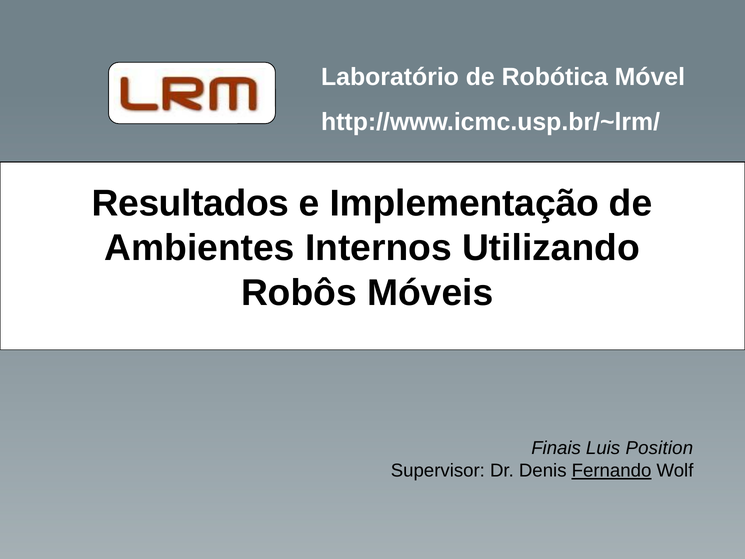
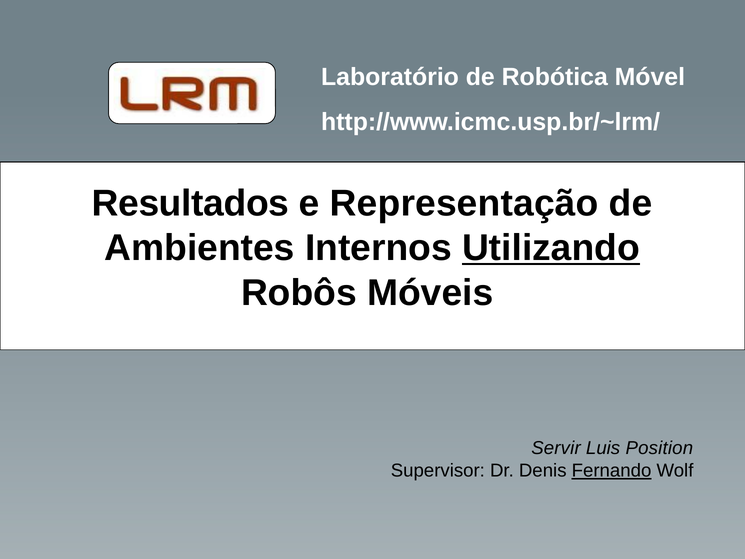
Implementação: Implementação -> Representação (464, 203)
Utilizando underline: none -> present (551, 248)
Finais: Finais -> Servir (556, 448)
